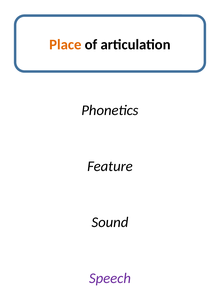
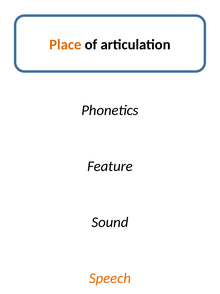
Speech colour: purple -> orange (110, 278)
